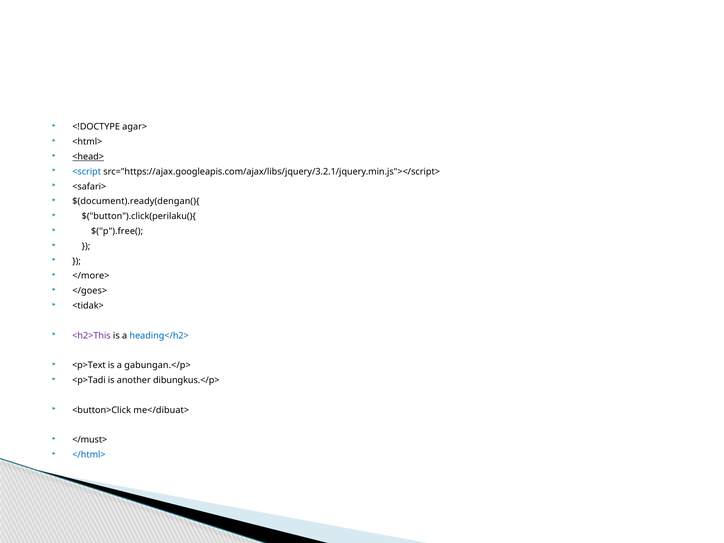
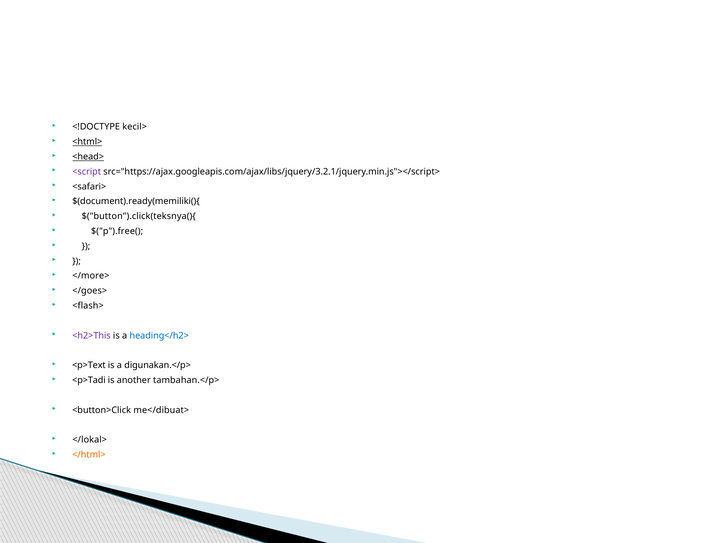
agar>: agar> -> kecil> (135, 127)
<html> underline: none -> present (87, 142)
<script colour: blue -> purple (87, 172)
$(document).ready(dengan(){: $(document).ready(dengan(){ -> $(document).ready(memiliki(){ (136, 201)
$("button").click(perilaku(){: $("button").click(perilaku(){ -> $("button").click(teksnya(){ (139, 216)
<tidak>: <tidak> -> <flash> (88, 306)
gabungan.</p>: gabungan.</p> -> digunakan.</p> (158, 365)
dibungkus.</p>: dibungkus.</p> -> tambahan.</p> (186, 380)
</must>: </must> -> </lokal> (90, 440)
</html> colour: blue -> orange (89, 455)
